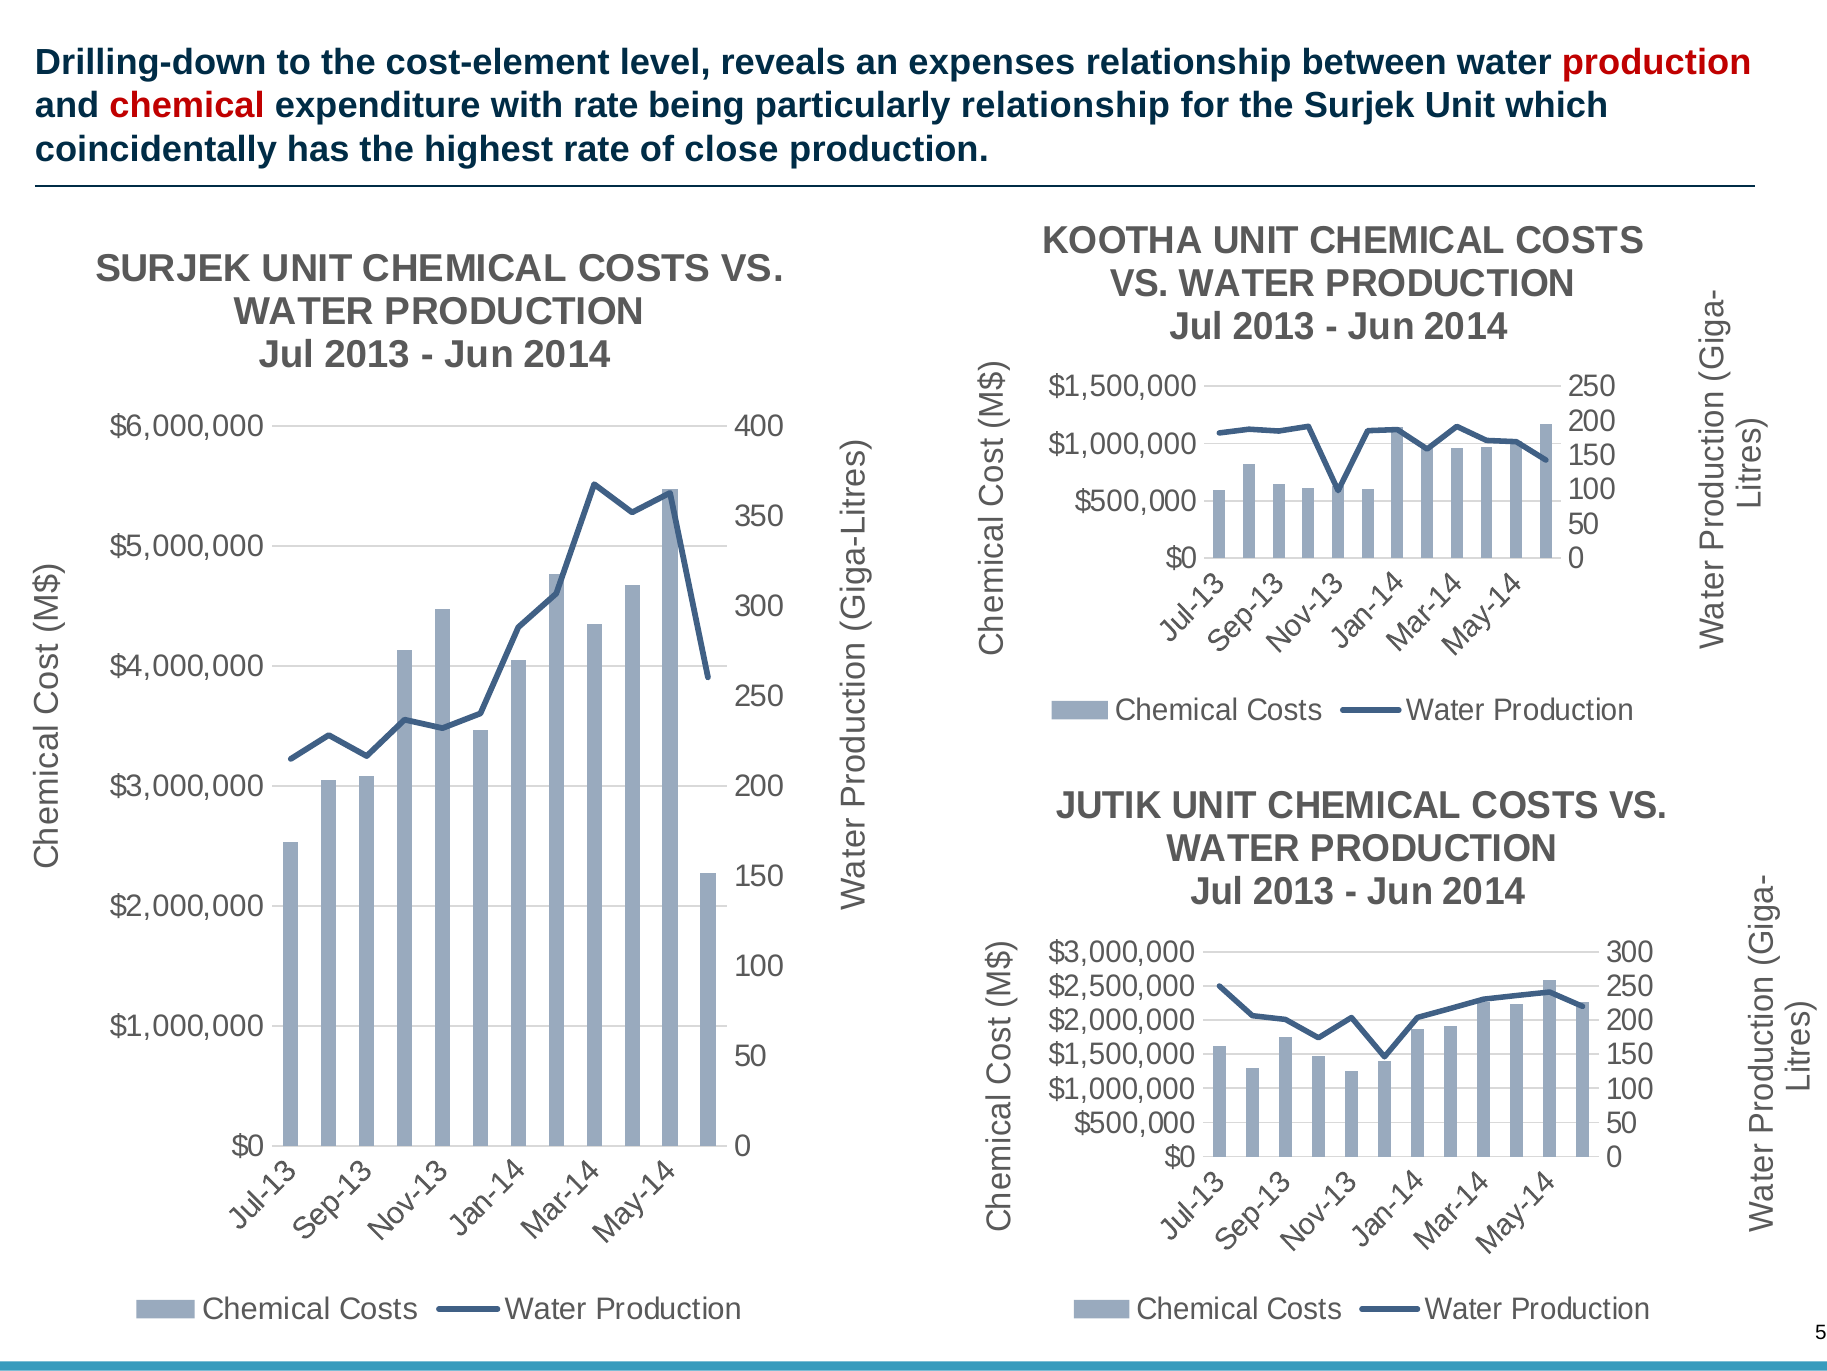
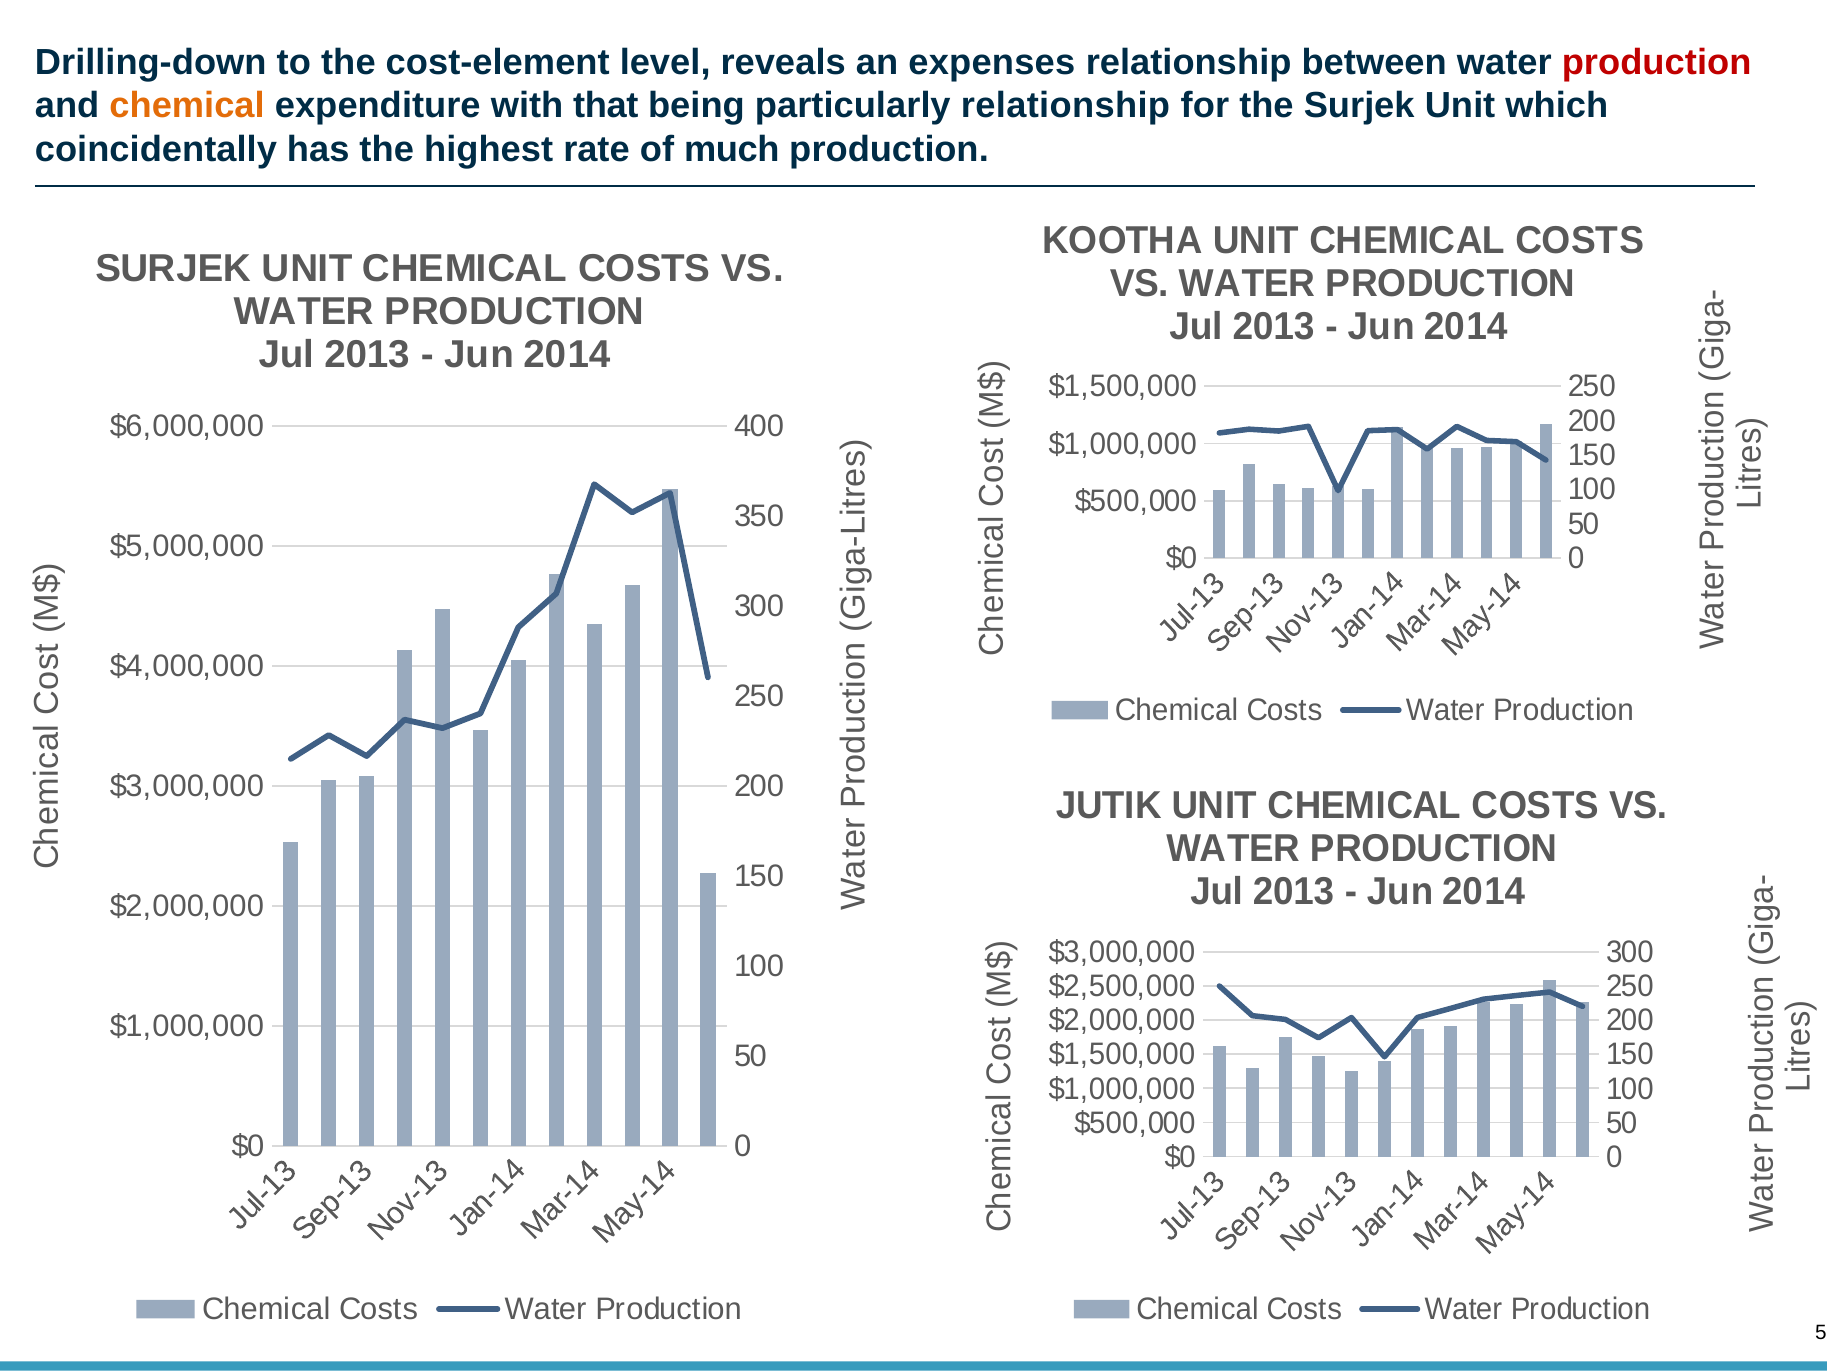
chemical colour: red -> orange (187, 106)
with rate: rate -> that (606, 106)
close: close -> much (732, 149)
